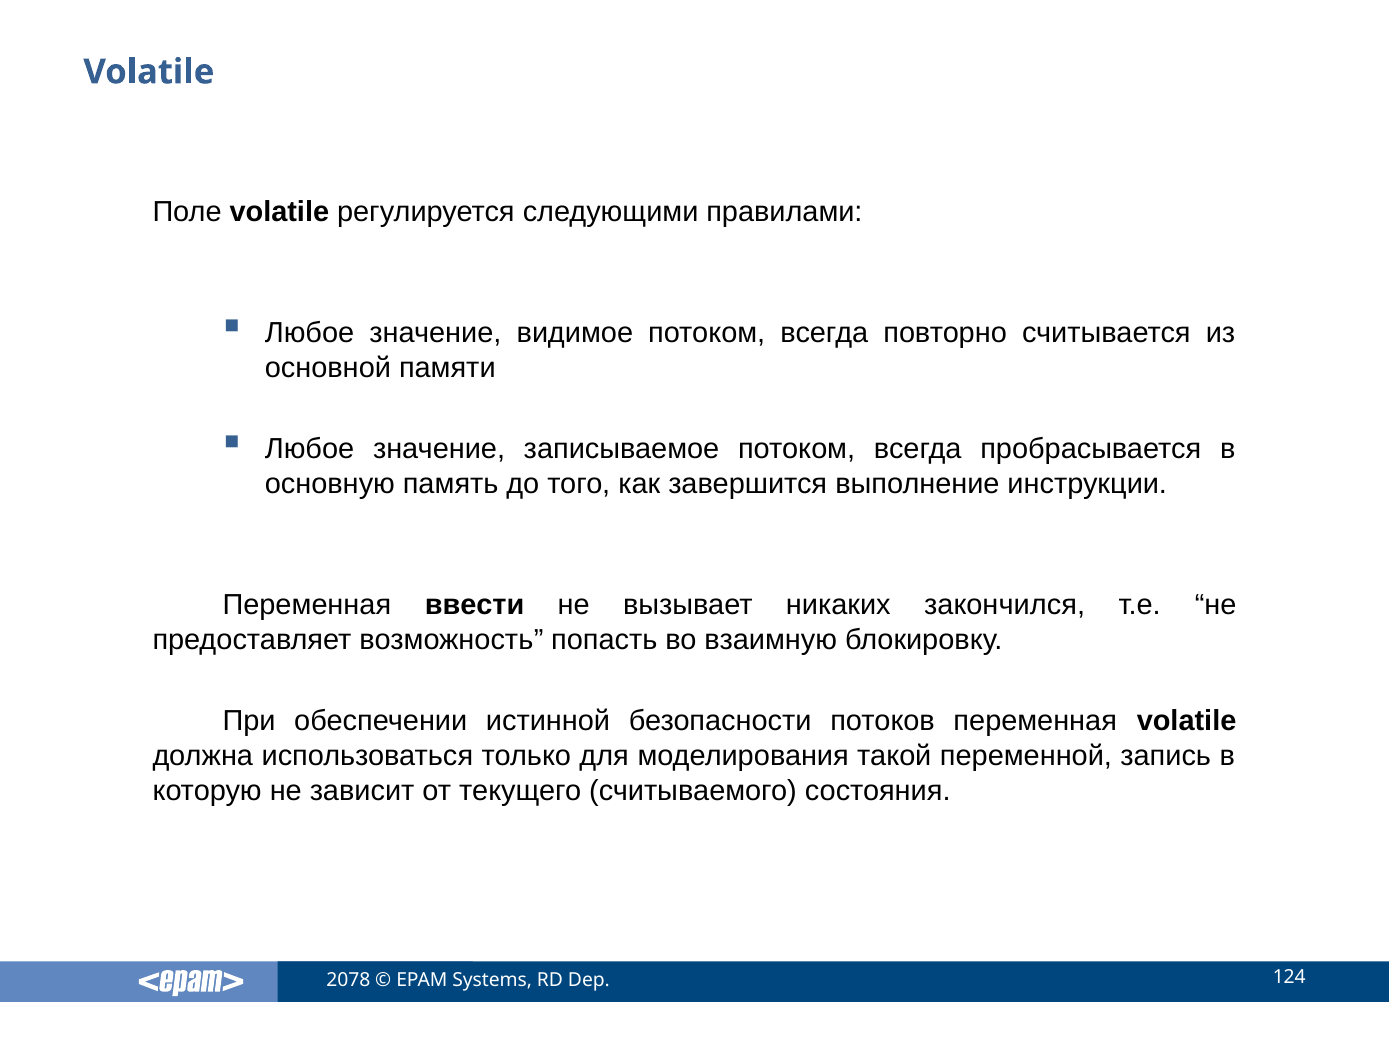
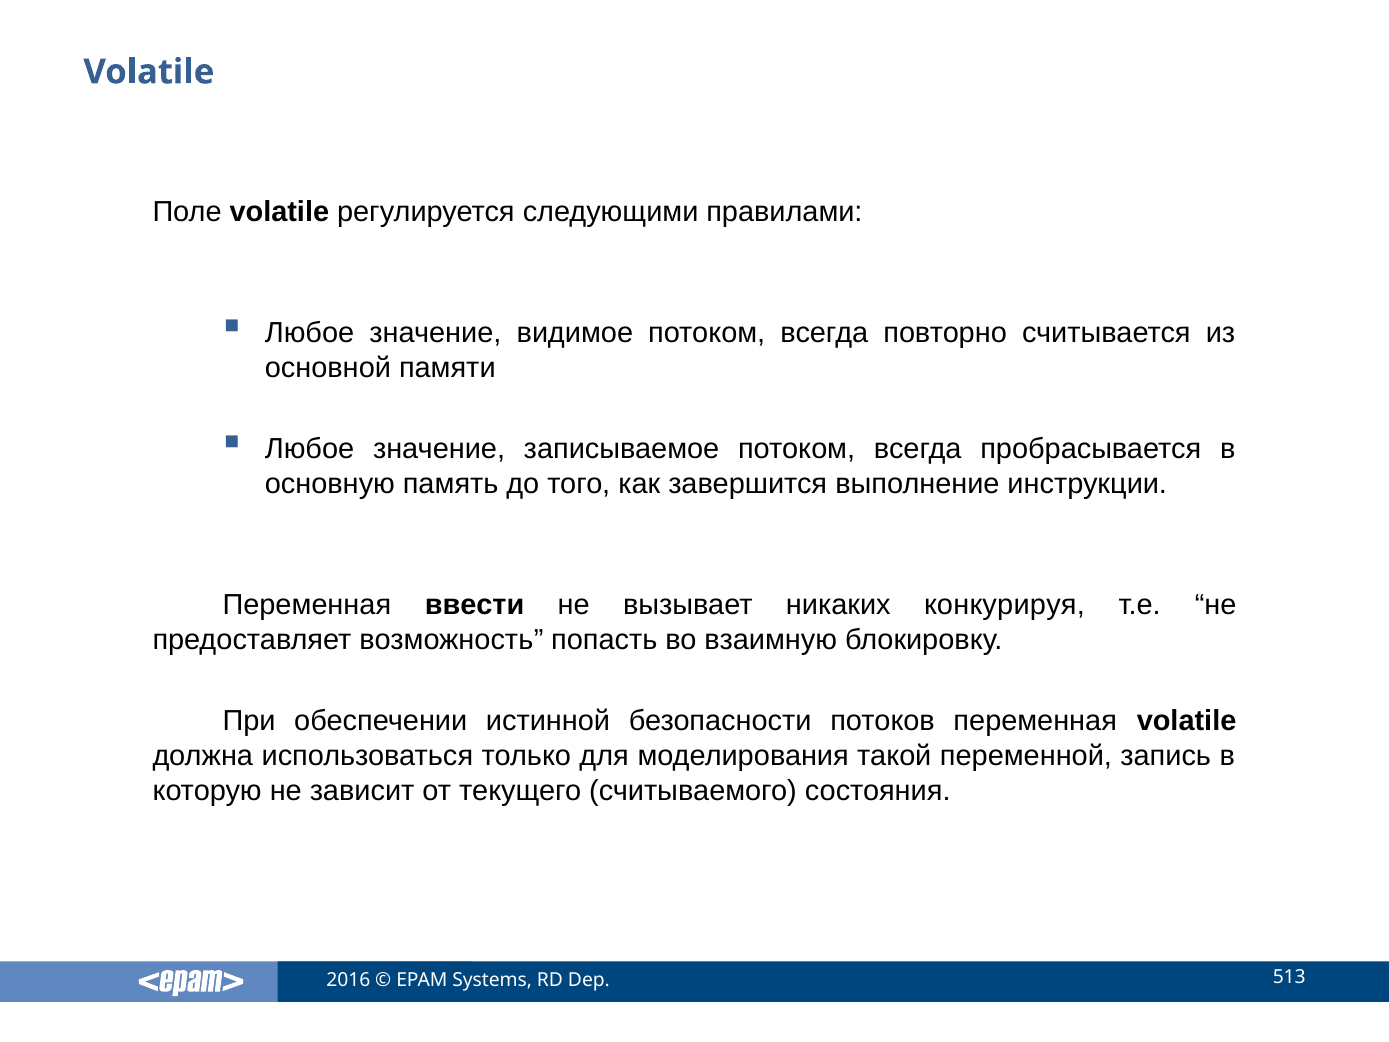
закончился: закончился -> конкурируя (1004, 605)
2078: 2078 -> 2016 (348, 979)
124: 124 -> 513 (1289, 977)
